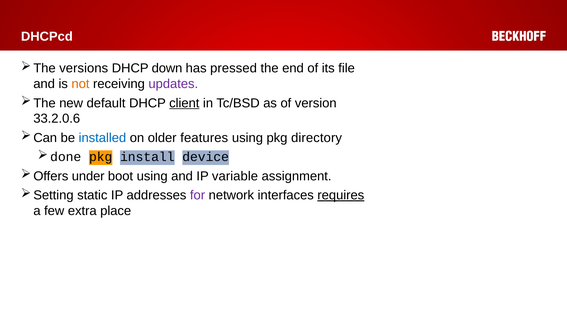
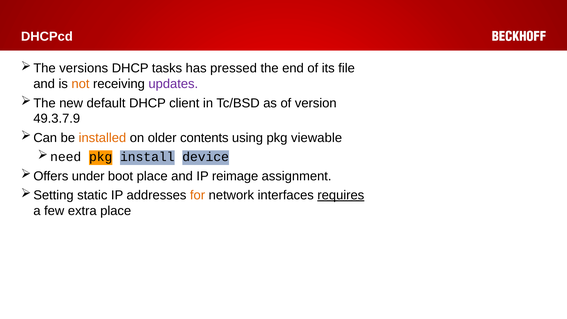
down: down -> tasks (167, 68)
client underline: present -> none (184, 103)
33.2.0.6: 33.2.0.6 -> 49.3.7.9 (57, 119)
installed colour: blue -> orange (102, 138)
features: features -> contents (204, 138)
directory: directory -> viewable (317, 138)
done: done -> need (66, 157)
boot using: using -> place (152, 176)
variable: variable -> reimage (235, 176)
for colour: purple -> orange (198, 195)
